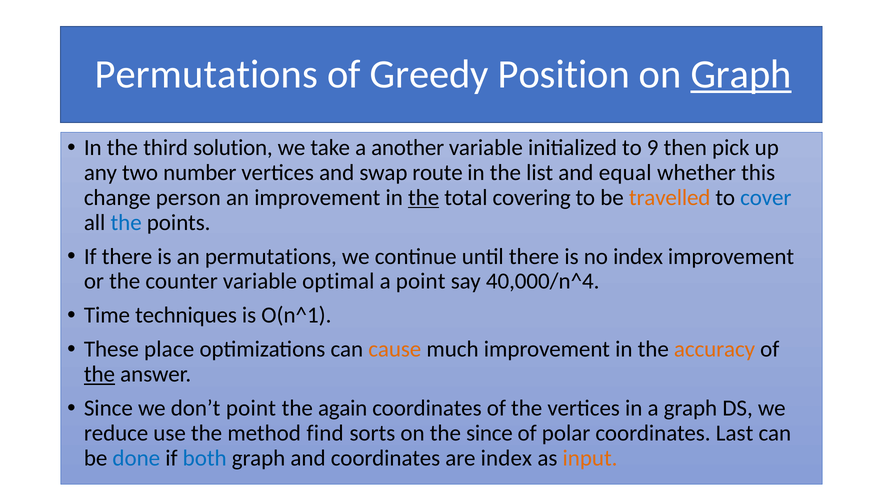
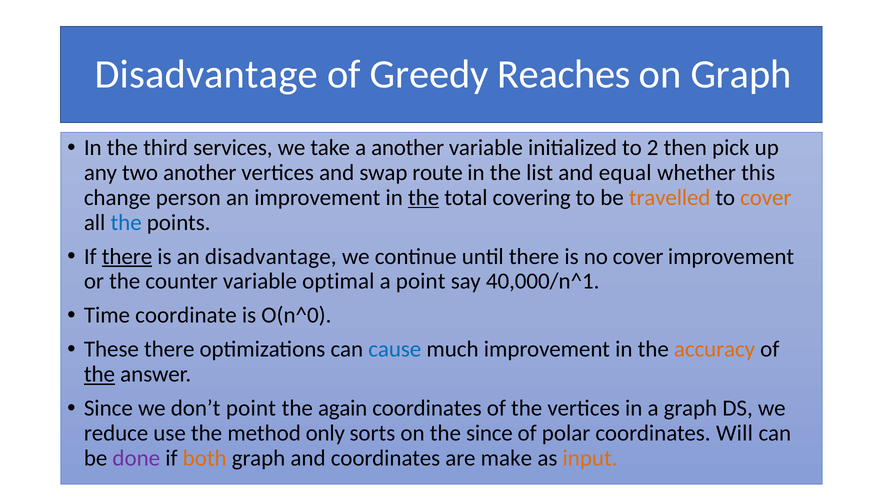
Permutations: Permutations -> Disadvantage (206, 74)
Position: Position -> Reaches (564, 74)
Graph underline: present -> none (741, 74)
solution: solution -> services (233, 148)
9: 9 -> 2 (653, 148)
two number: number -> another (200, 173)
cover colour: blue -> orange (766, 197)
there underline: none -> present (127, 256)
an permutations: permutations -> disadvantage (271, 256)
no index: index -> cover (638, 256)
40,000/n^4: 40,000/n^4 -> 40,000/n^1 (543, 281)
techniques: techniques -> coordinate (186, 315)
O(n^1: O(n^1 -> O(n^0 (296, 315)
These place: place -> there (169, 349)
cause colour: orange -> blue (395, 349)
find: find -> only (325, 433)
Last: Last -> Will (734, 433)
done colour: blue -> purple (136, 458)
both colour: blue -> orange (205, 458)
are index: index -> make (506, 458)
